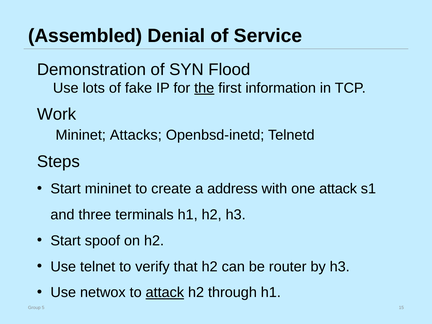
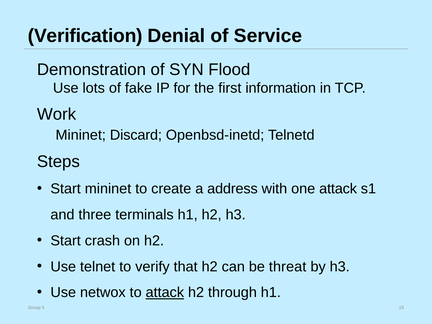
Assembled: Assembled -> Verification (85, 36)
the underline: present -> none (204, 88)
Attacks: Attacks -> Discard (136, 135)
spoof: spoof -> crash (102, 241)
router: router -> threat (288, 267)
